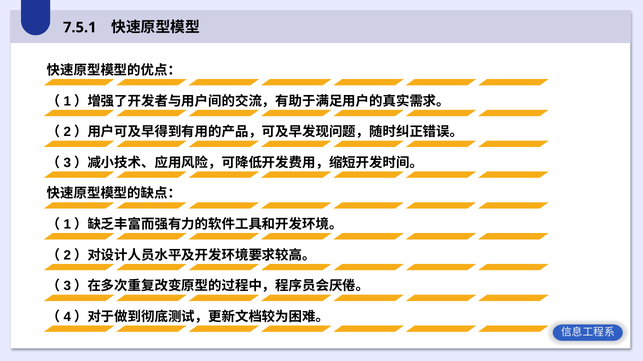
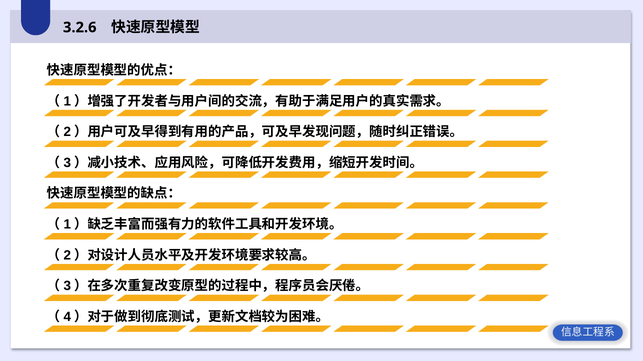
7.5.1: 7.5.1 -> 3.2.6 (80, 27)
